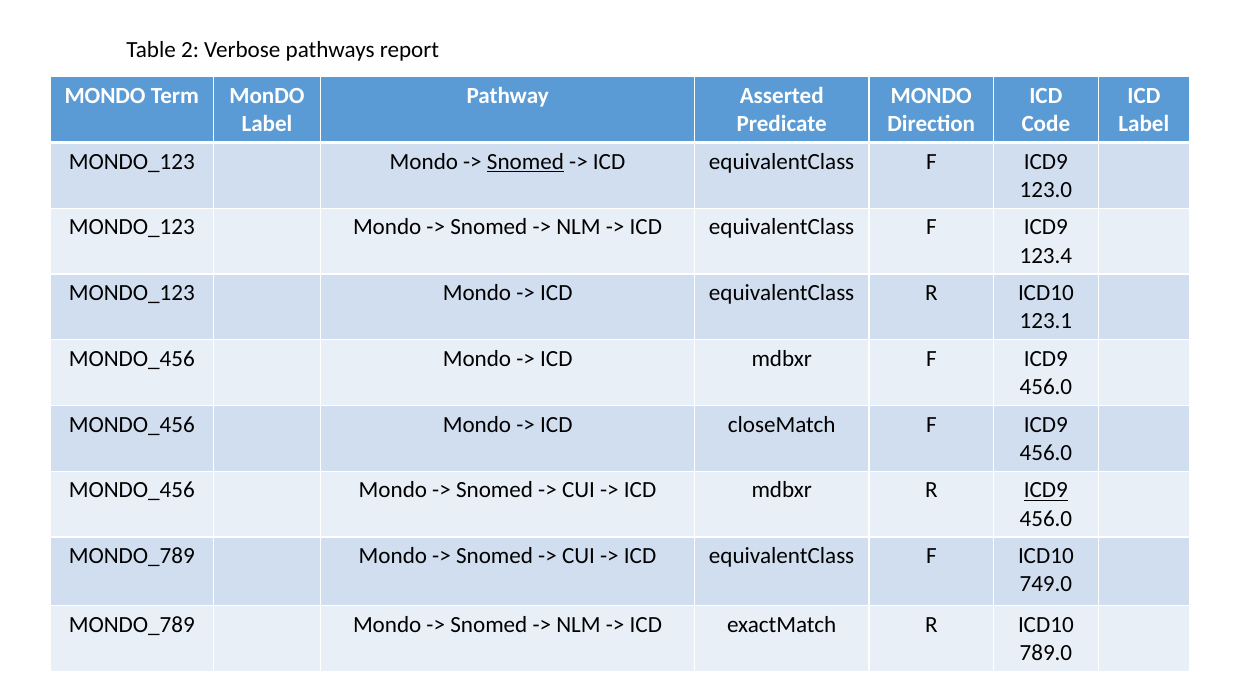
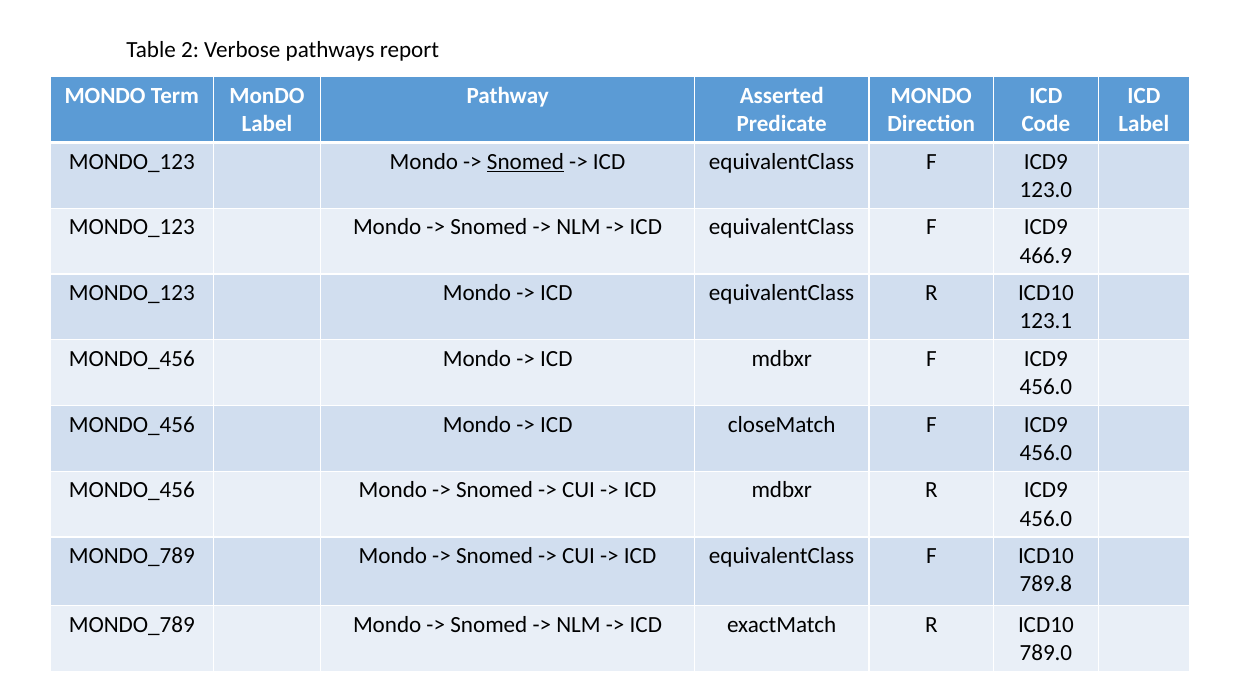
123.4: 123.4 -> 466.9 (1046, 255)
ICD9 underline: present -> none (1046, 490)
749.0: 749.0 -> 789.8 (1046, 584)
